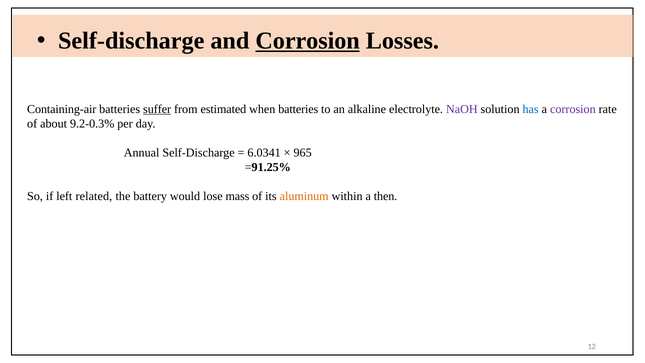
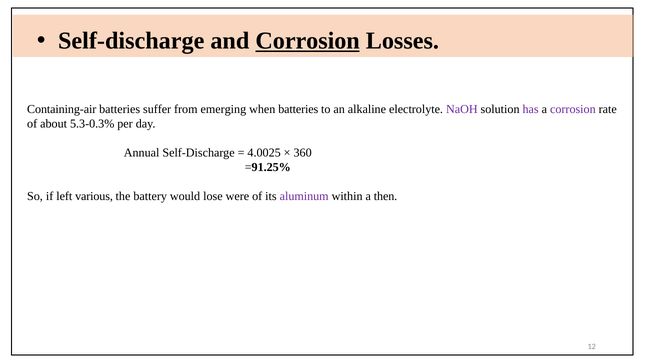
suffer underline: present -> none (157, 109)
estimated: estimated -> emerging (223, 109)
has colour: blue -> purple (531, 109)
9.2-0.3%: 9.2-0.3% -> 5.3-0.3% (92, 123)
6.0341: 6.0341 -> 4.0025 (264, 153)
965: 965 -> 360 (303, 153)
related: related -> various (94, 196)
mass: mass -> were (237, 196)
aluminum colour: orange -> purple (304, 196)
